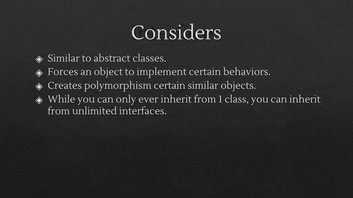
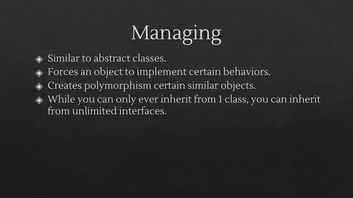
Considers: Considers -> Managing (176, 33)
